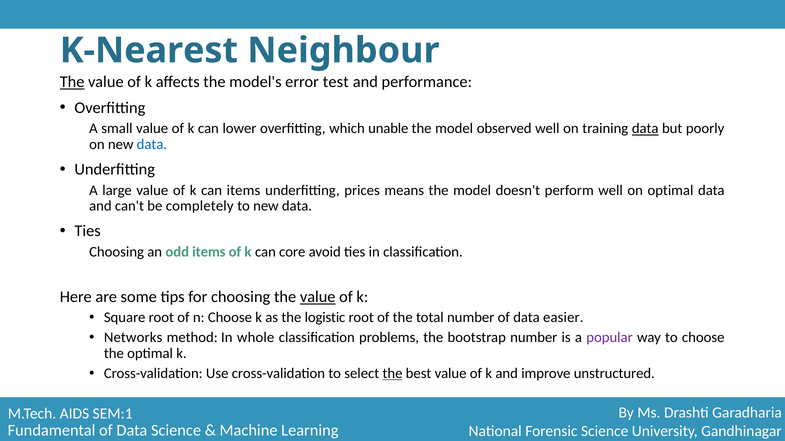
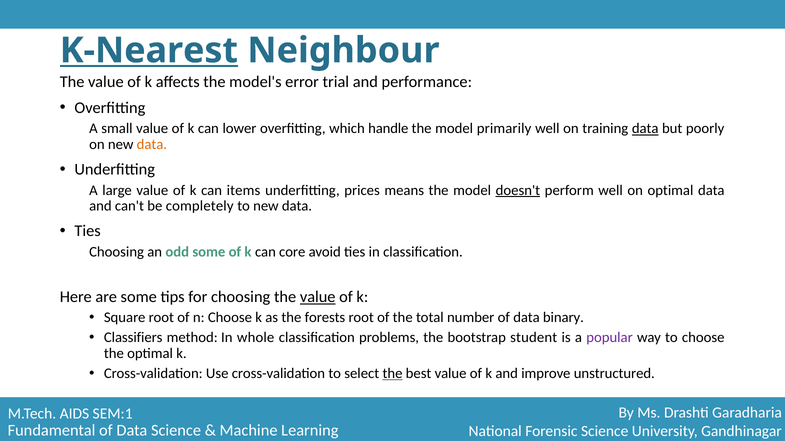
K-Nearest underline: none -> present (149, 51)
The underline: present -> none (72, 82)
test: test -> trial (336, 82)
unable: unable -> handle (388, 129)
observed: observed -> primarily (504, 129)
data colour: blue -> orange (152, 145)
doesn't underline: none -> present (518, 190)
odd items: items -> some (209, 252)
logistic: logistic -> forests (325, 318)
easier: easier -> binary (563, 318)
Networks: Networks -> Classifiers (133, 338)
bootstrap number: number -> student (534, 338)
